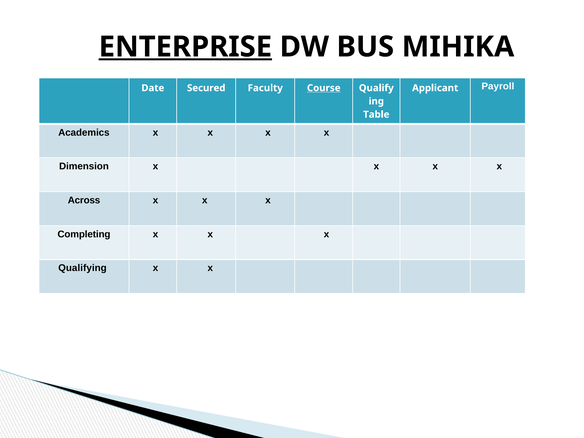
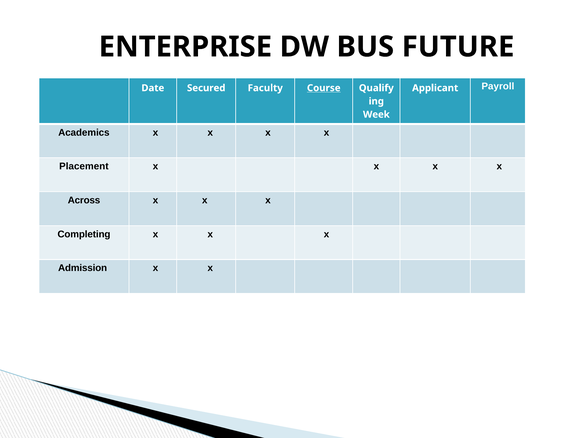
ENTERPRISE underline: present -> none (185, 47)
MIHIKA: MIHIKA -> FUTURE (458, 47)
Table: Table -> Week (376, 114)
Dimension: Dimension -> Placement (84, 166)
Qualifying: Qualifying -> Admission (83, 268)
